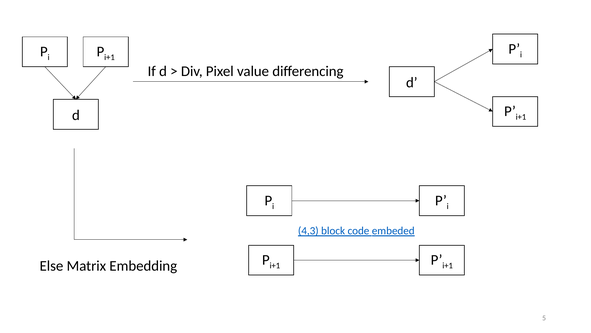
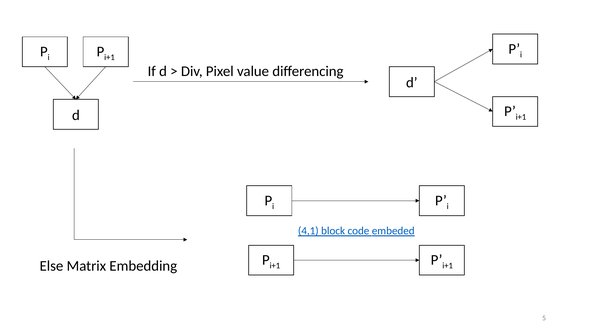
4,3: 4,3 -> 4,1 (308, 231)
